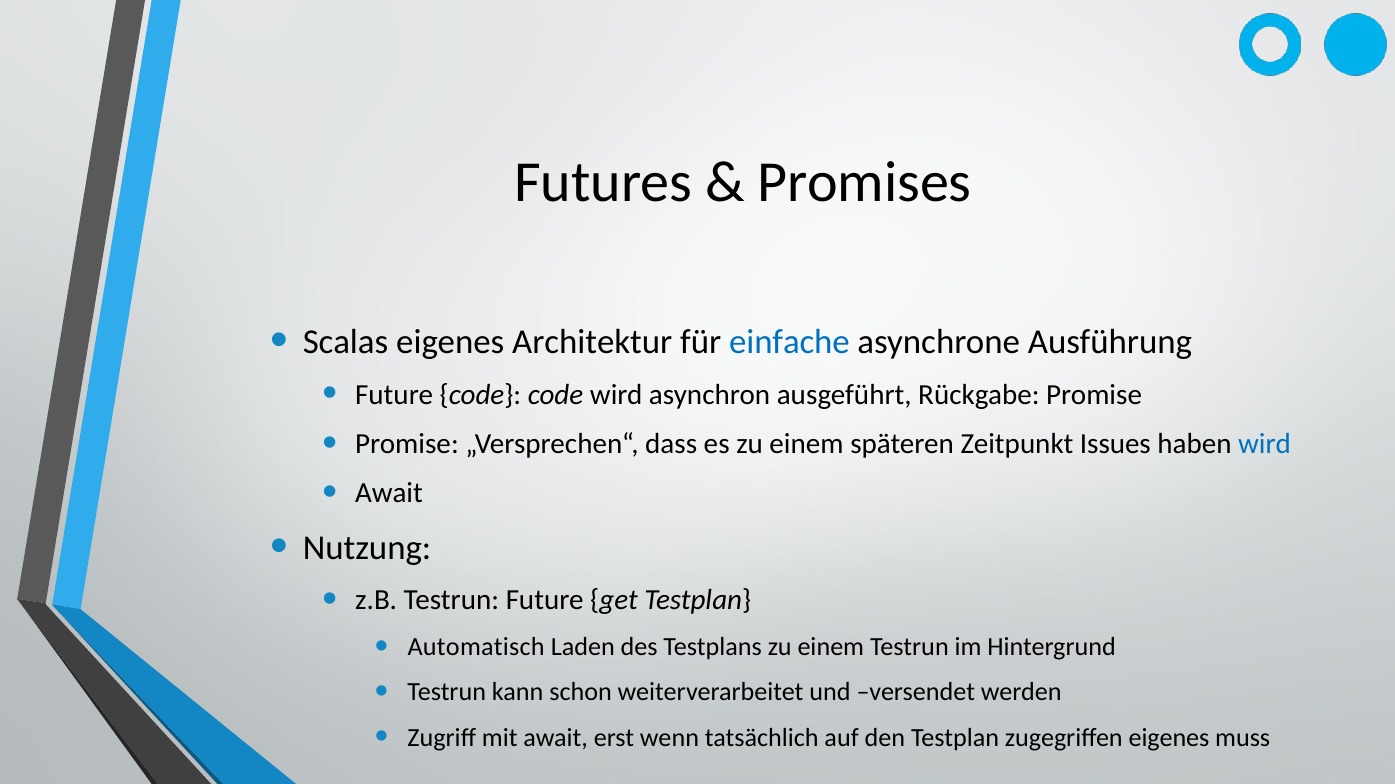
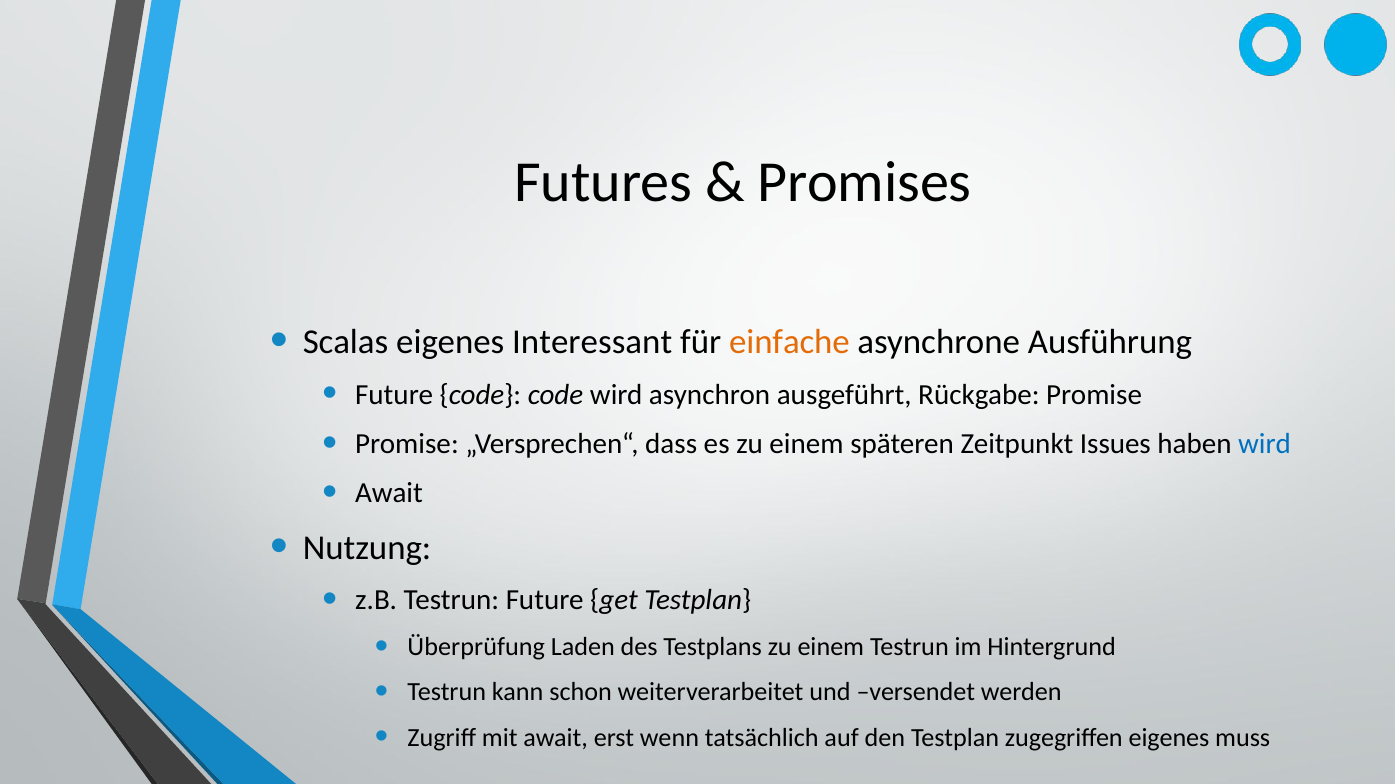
Architektur: Architektur -> Interessant (592, 342)
einfache colour: blue -> orange (789, 342)
Automatisch: Automatisch -> Überprüfung (476, 648)
